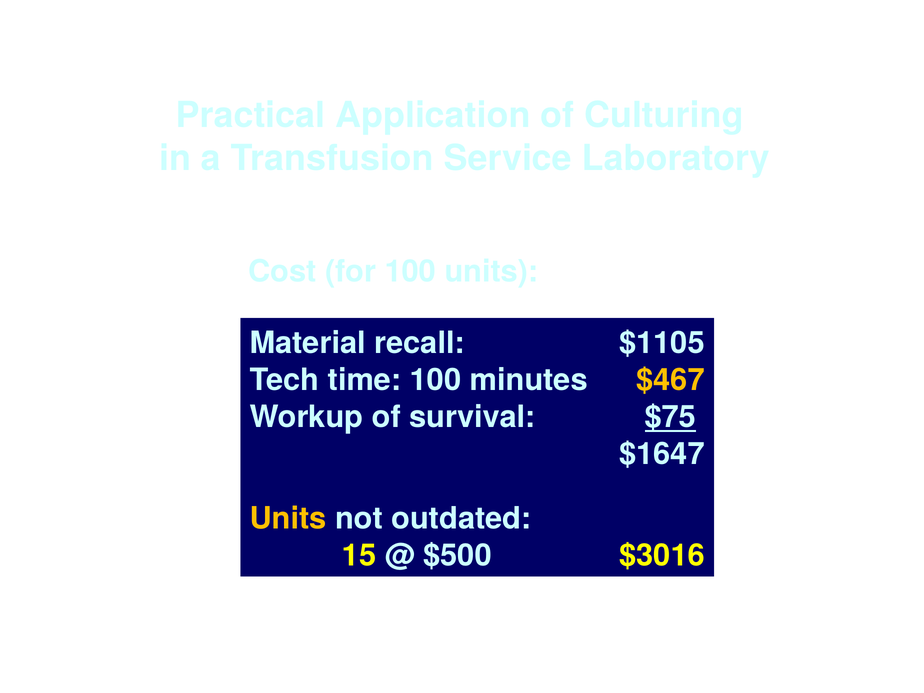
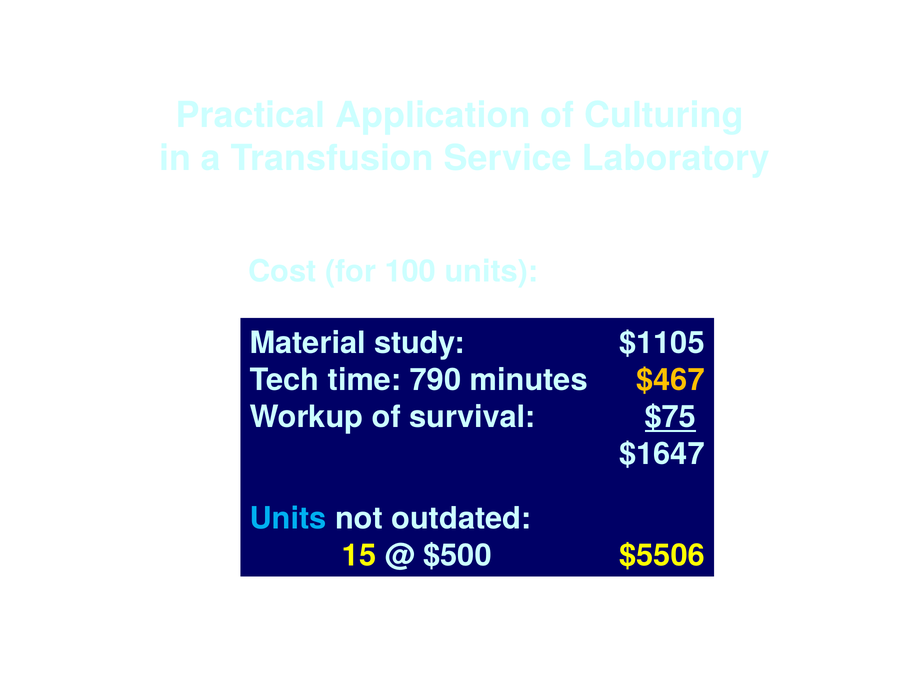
recall: recall -> study (420, 343)
time 100: 100 -> 790 (436, 380)
Units colour: yellow -> light blue (288, 519)
$3016: $3016 -> $5506 (662, 556)
